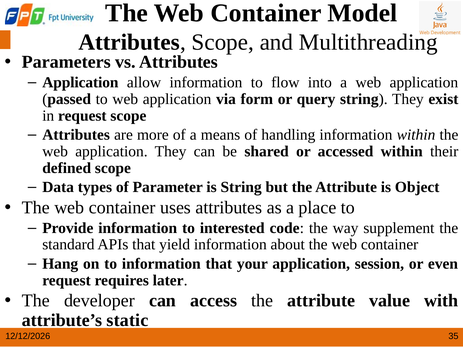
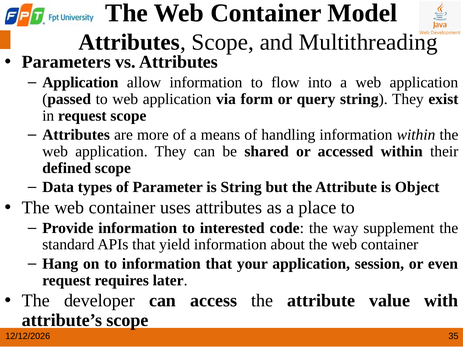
attribute’s static: static -> scope (128, 320)
